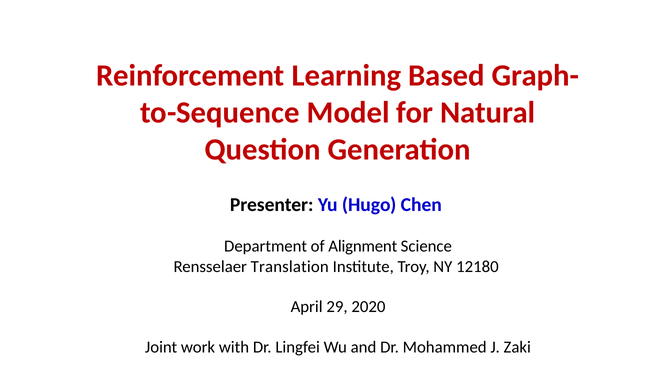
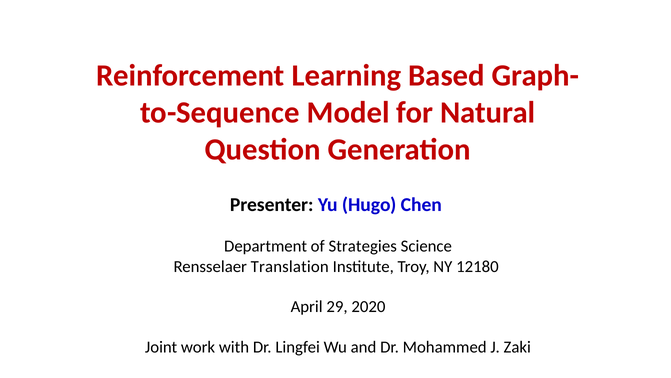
Alignment: Alignment -> Strategies (363, 246)
